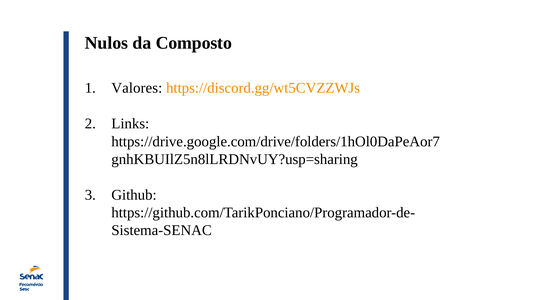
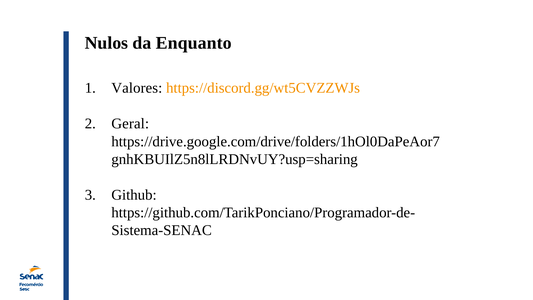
Composto: Composto -> Enquanto (194, 43)
Links: Links -> Geral (130, 124)
